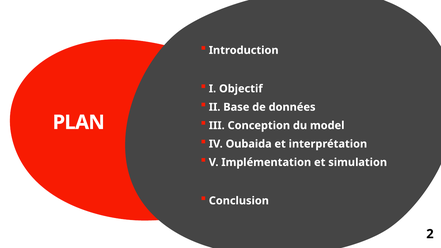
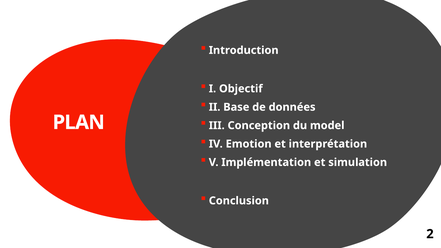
Oubaida: Oubaida -> Emotion (249, 144)
